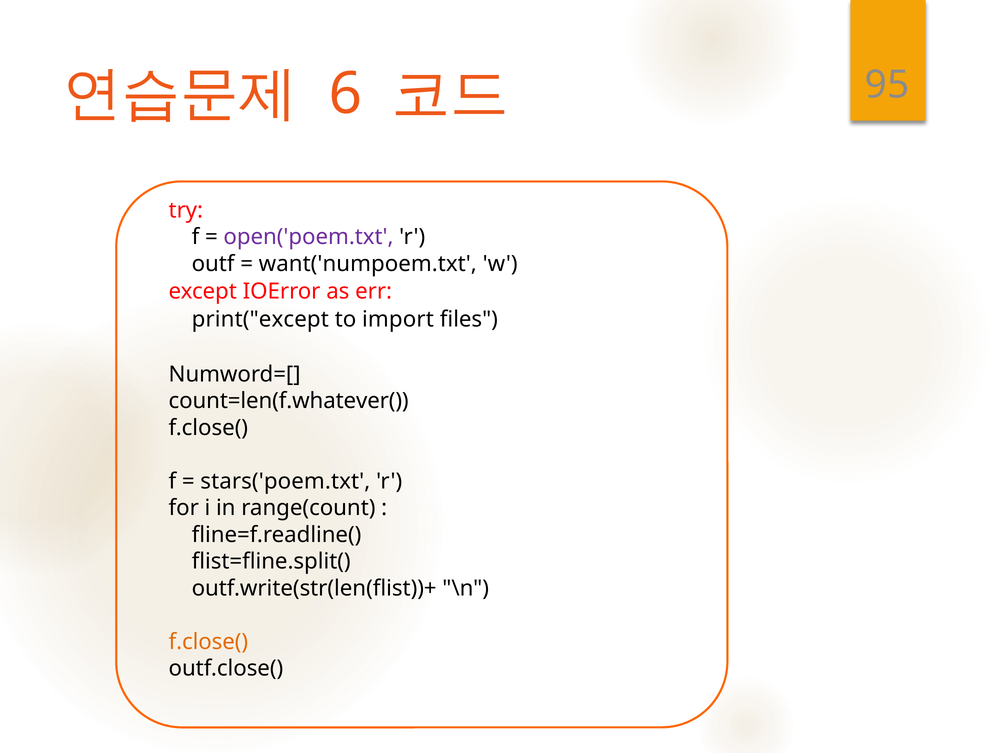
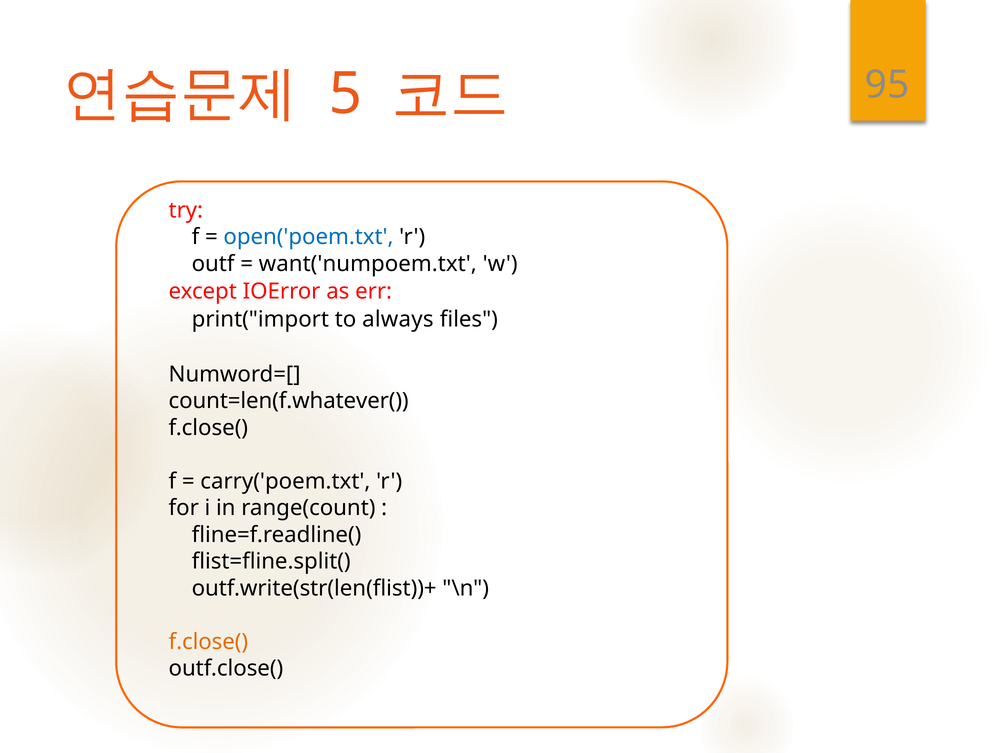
6: 6 -> 5 (346, 94)
open('poem.txt colour: purple -> blue (308, 237)
print("except: print("except -> print("import (260, 320)
import: import -> always (398, 320)
stars('poem.txt: stars('poem.txt -> carry('poem.txt (285, 481)
